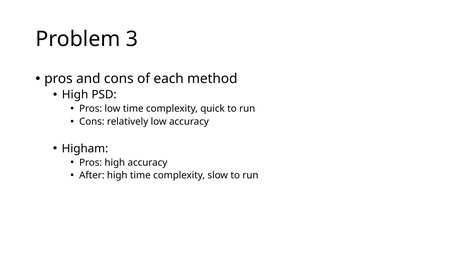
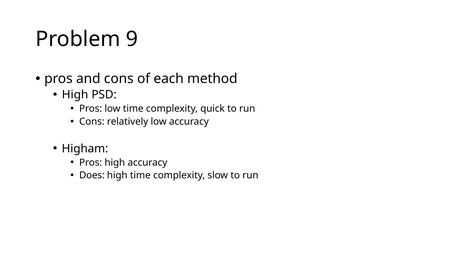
3: 3 -> 9 (132, 39)
After: After -> Does (92, 175)
